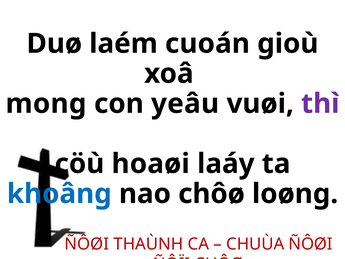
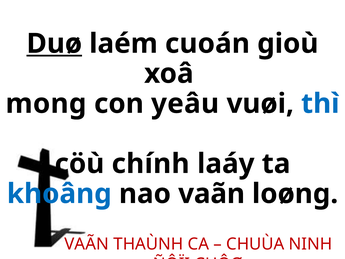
Duø underline: none -> present (54, 44)
thì colour: purple -> blue (320, 104)
hoaøi: hoaøi -> chính (151, 164)
nao chôø: chôø -> vaãn (212, 194)
ÑÔØI: ÑÔØI -> VAÃN (87, 244)
CHUÙA ÑÔØI: ÑÔØI -> NINH (310, 244)
